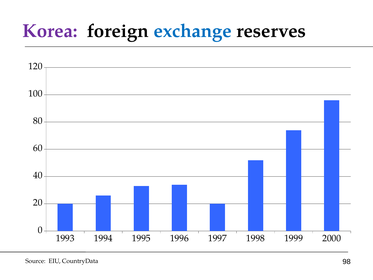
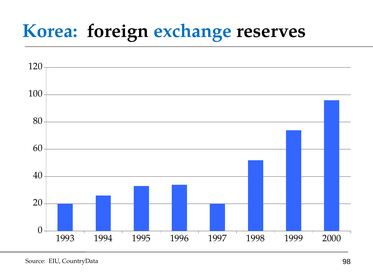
Korea colour: purple -> blue (50, 31)
